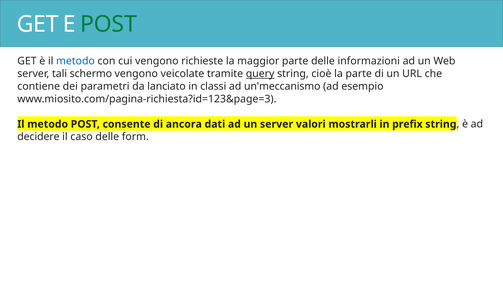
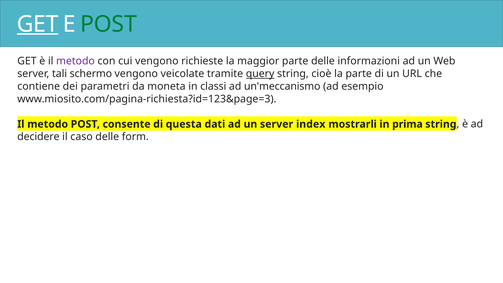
GET underline: none -> present (38, 24)
metodo colour: blue -> purple (75, 61)
lanciato: lanciato -> moneta (166, 86)
ancora: ancora -> questa (184, 124)
valori: valori -> index (311, 124)
prefix: prefix -> prima (407, 124)
